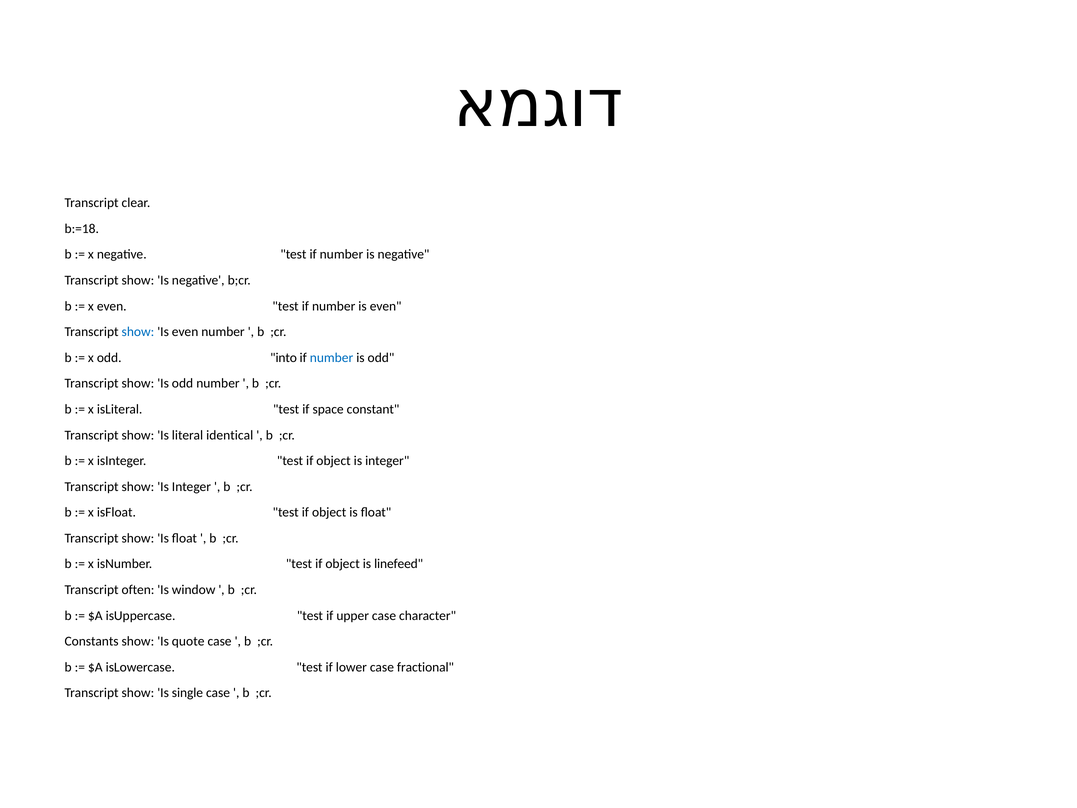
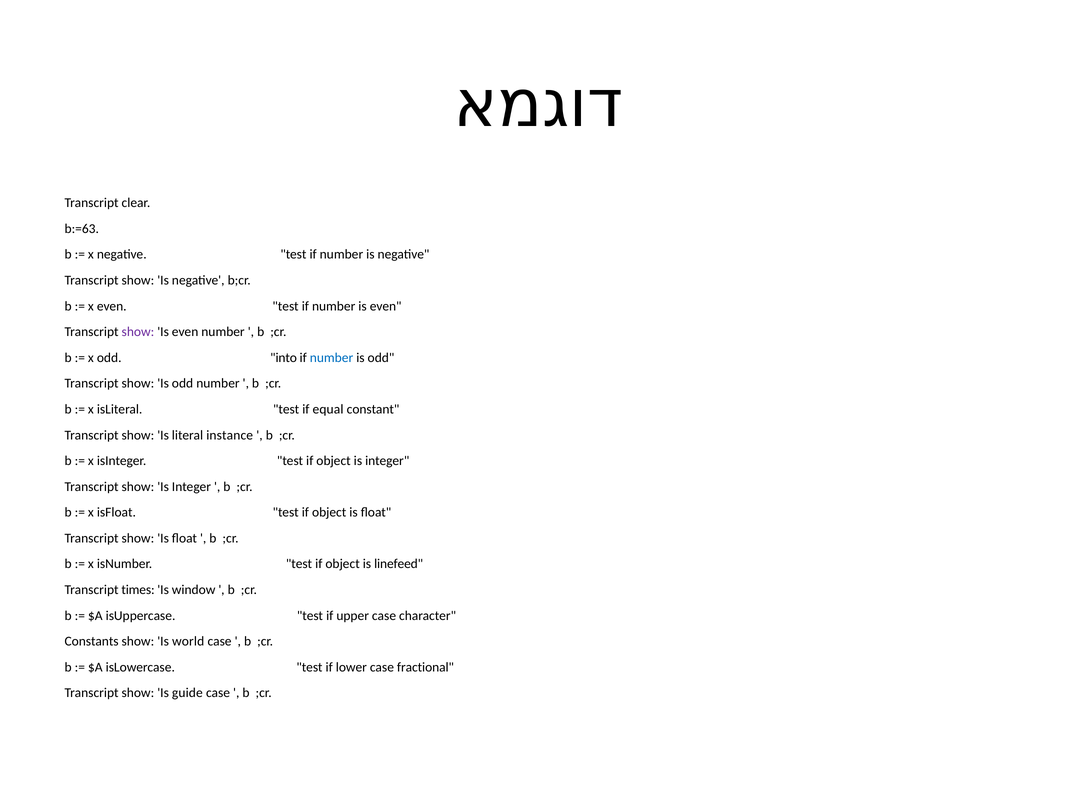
b:=18: b:=18 -> b:=63 (82, 229)
show colour: blue -> purple (138, 332)
space: space -> equal (328, 409)
identical: identical -> instance (230, 435)
often: often -> times (138, 590)
quote: quote -> world (188, 641)
single: single -> guide (187, 693)
